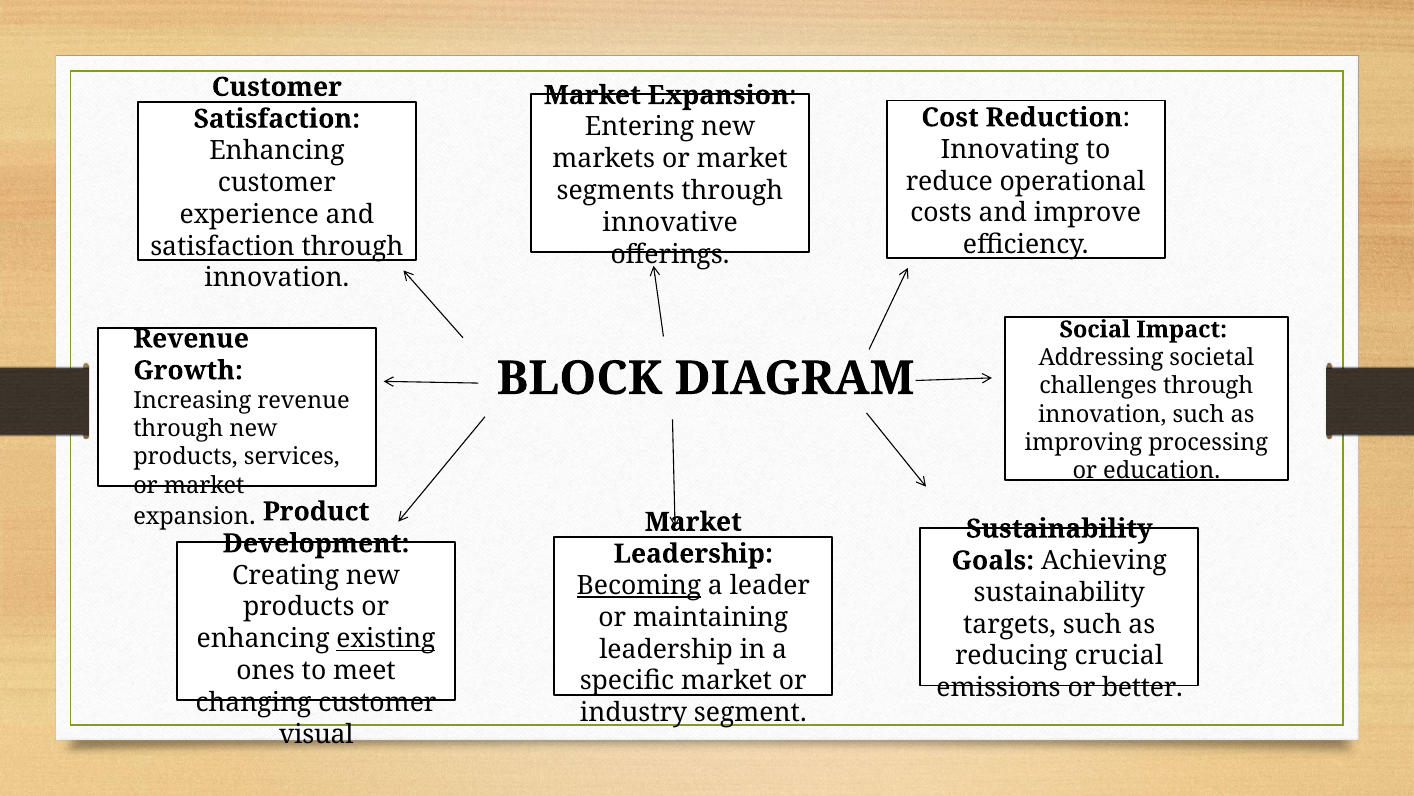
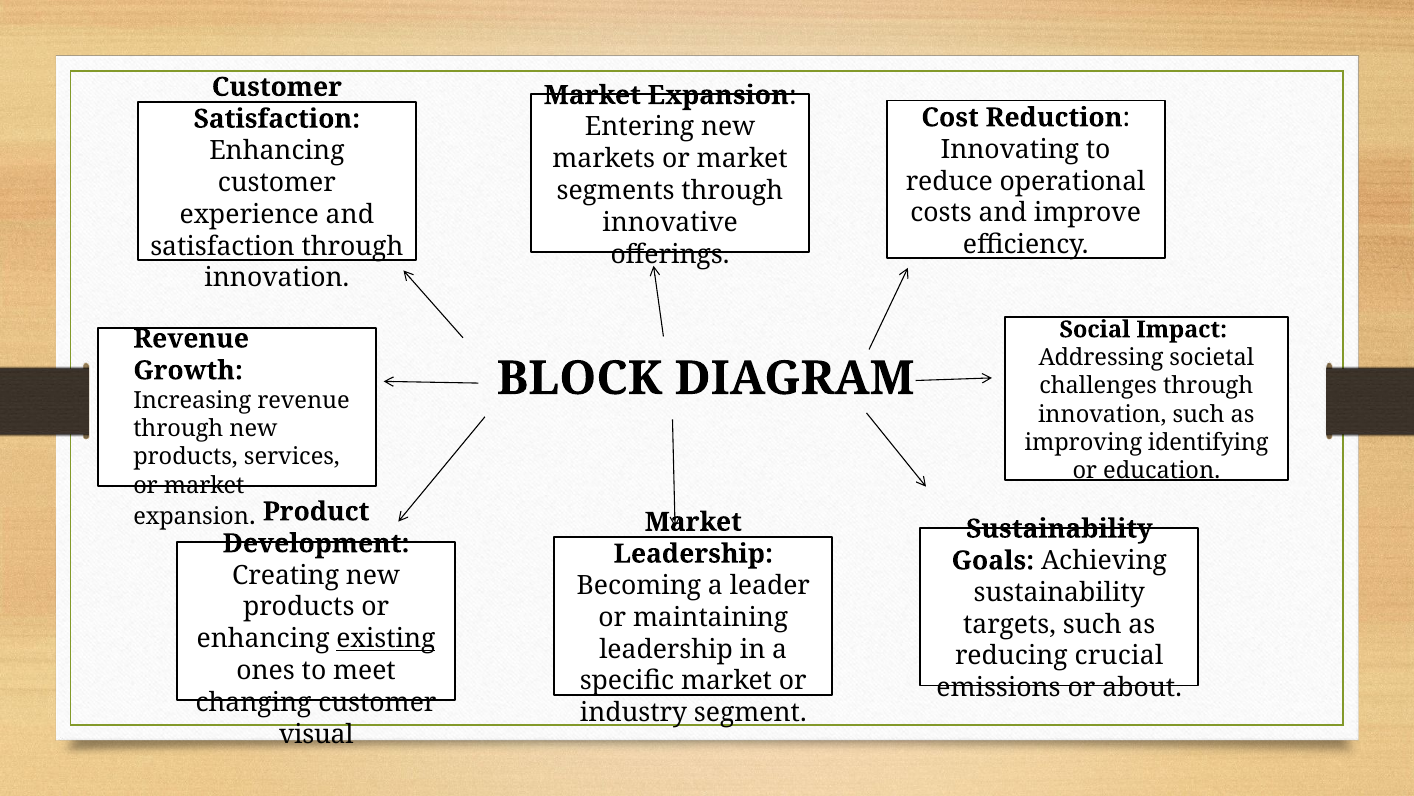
processing: processing -> identifying (1208, 442)
Becoming underline: present -> none (639, 585)
better: better -> about (1142, 688)
